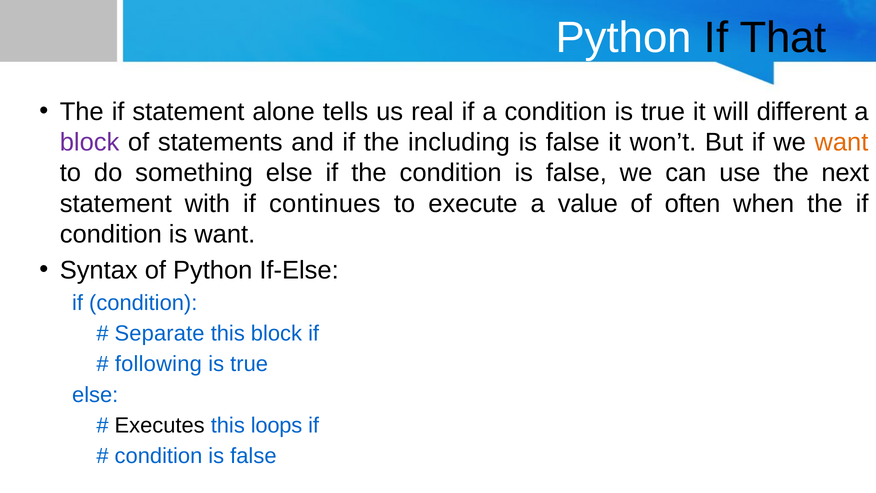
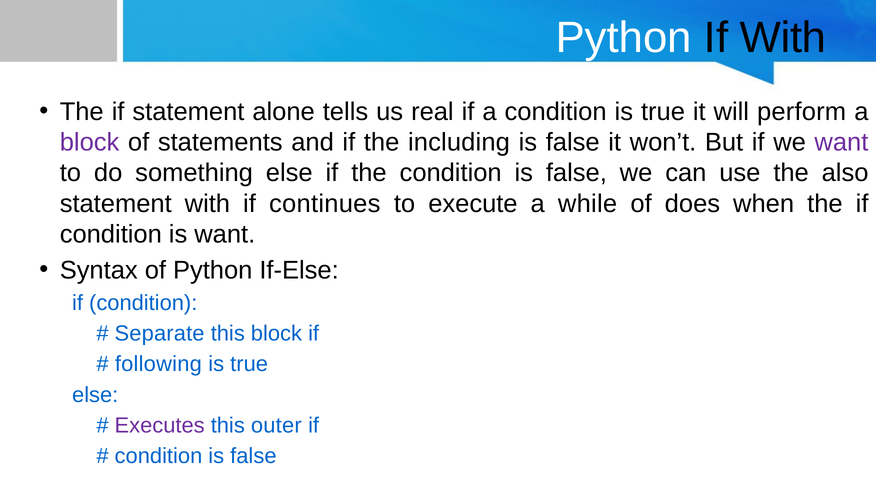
If That: That -> With (783, 38)
different: different -> perform (802, 112)
want colour: orange -> purple (841, 142)
next: next -> also (845, 173)
value: value -> while (588, 204)
often: often -> does (692, 204)
Executes colour: black -> purple (160, 425)
loops: loops -> outer (276, 425)
